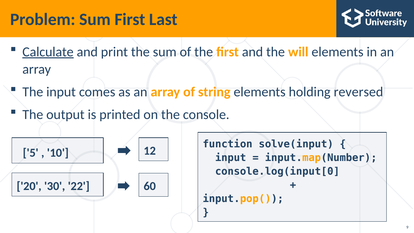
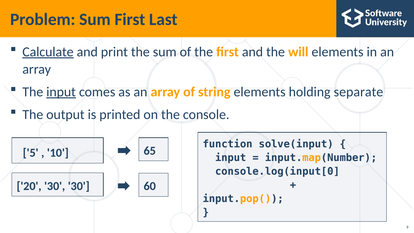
input underline: none -> present (61, 92)
reversed: reversed -> separate (358, 92)
12: 12 -> 65 (150, 151)
30 22: 22 -> 30 (79, 186)
